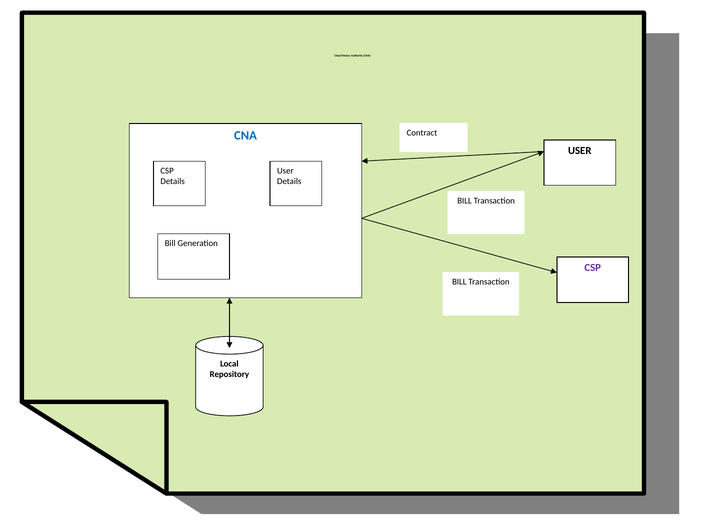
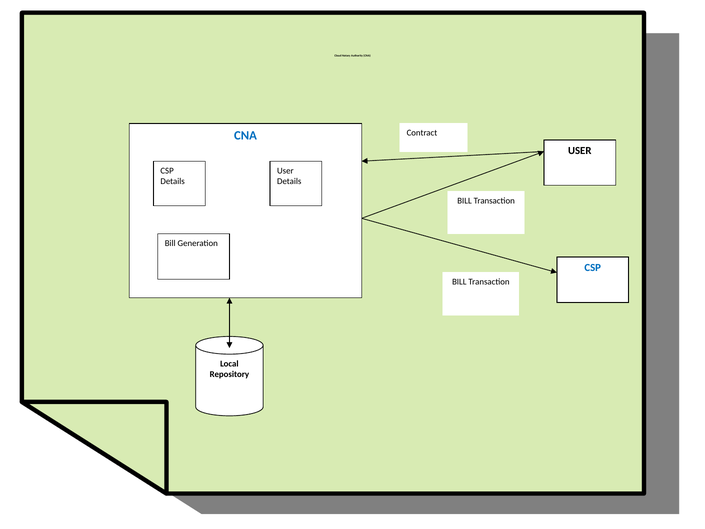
CSP colour: purple -> blue (593, 268)
